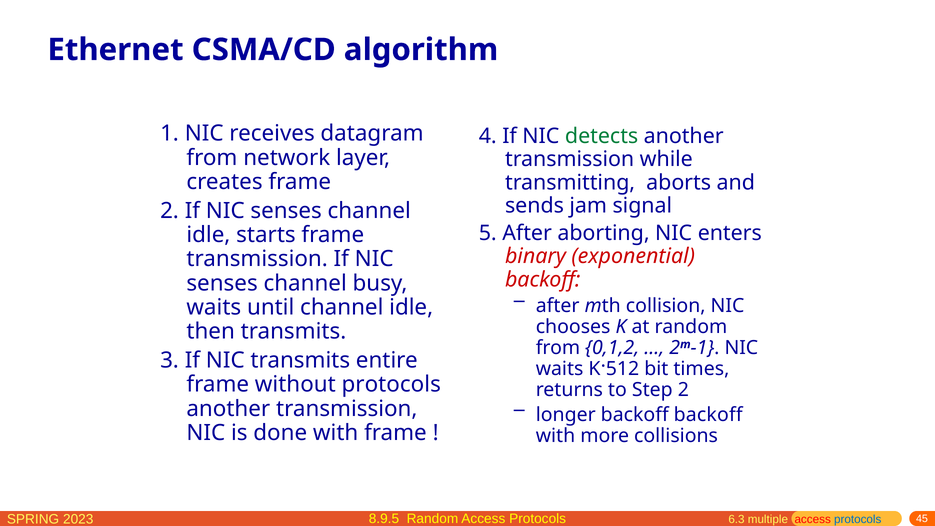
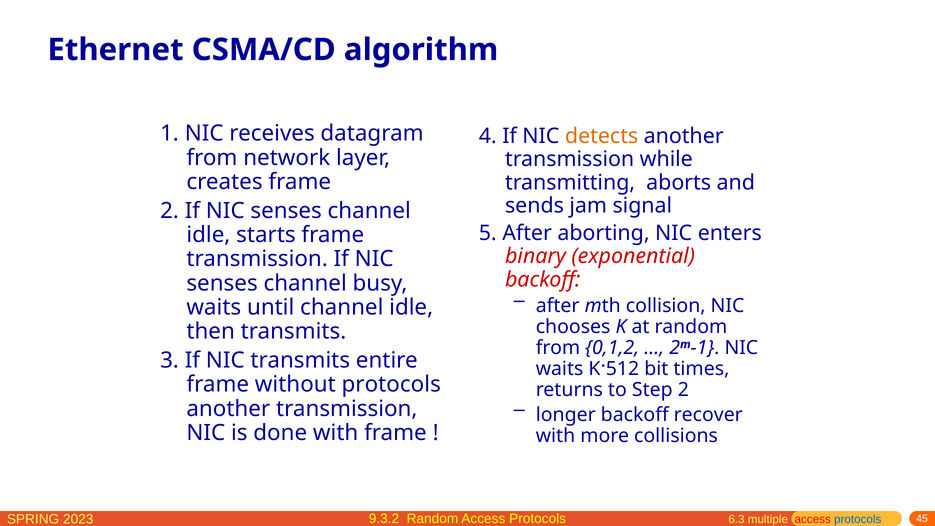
detects colour: green -> orange (602, 136)
backoff backoff: backoff -> recover (708, 415)
8.9.5: 8.9.5 -> 9.3.2 (384, 519)
